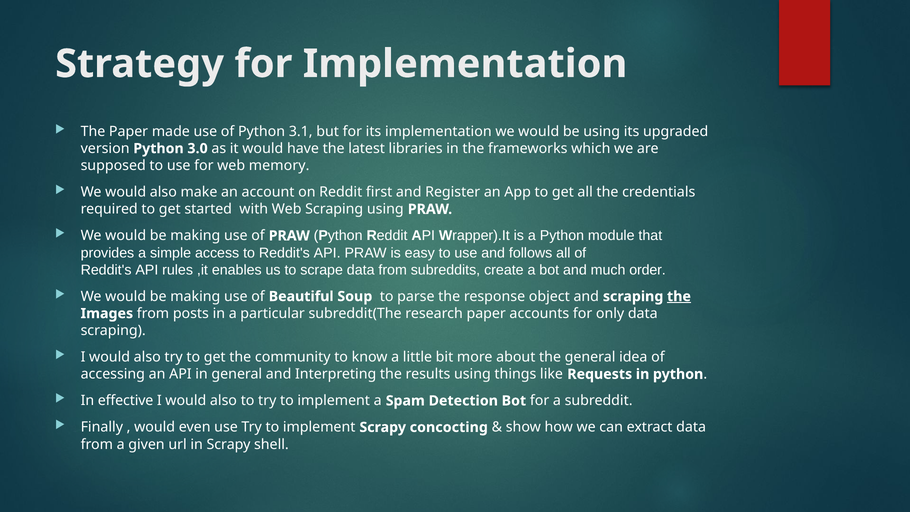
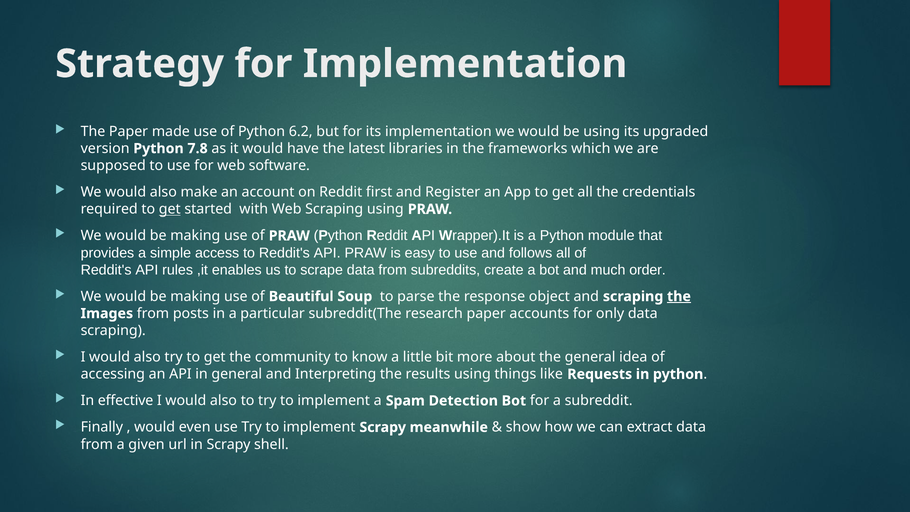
3.1: 3.1 -> 6.2 (301, 131)
3.0: 3.0 -> 7.8 (198, 148)
memory: memory -> software (279, 166)
get underline: none -> present (170, 209)
concocting: concocting -> meanwhile (449, 427)
